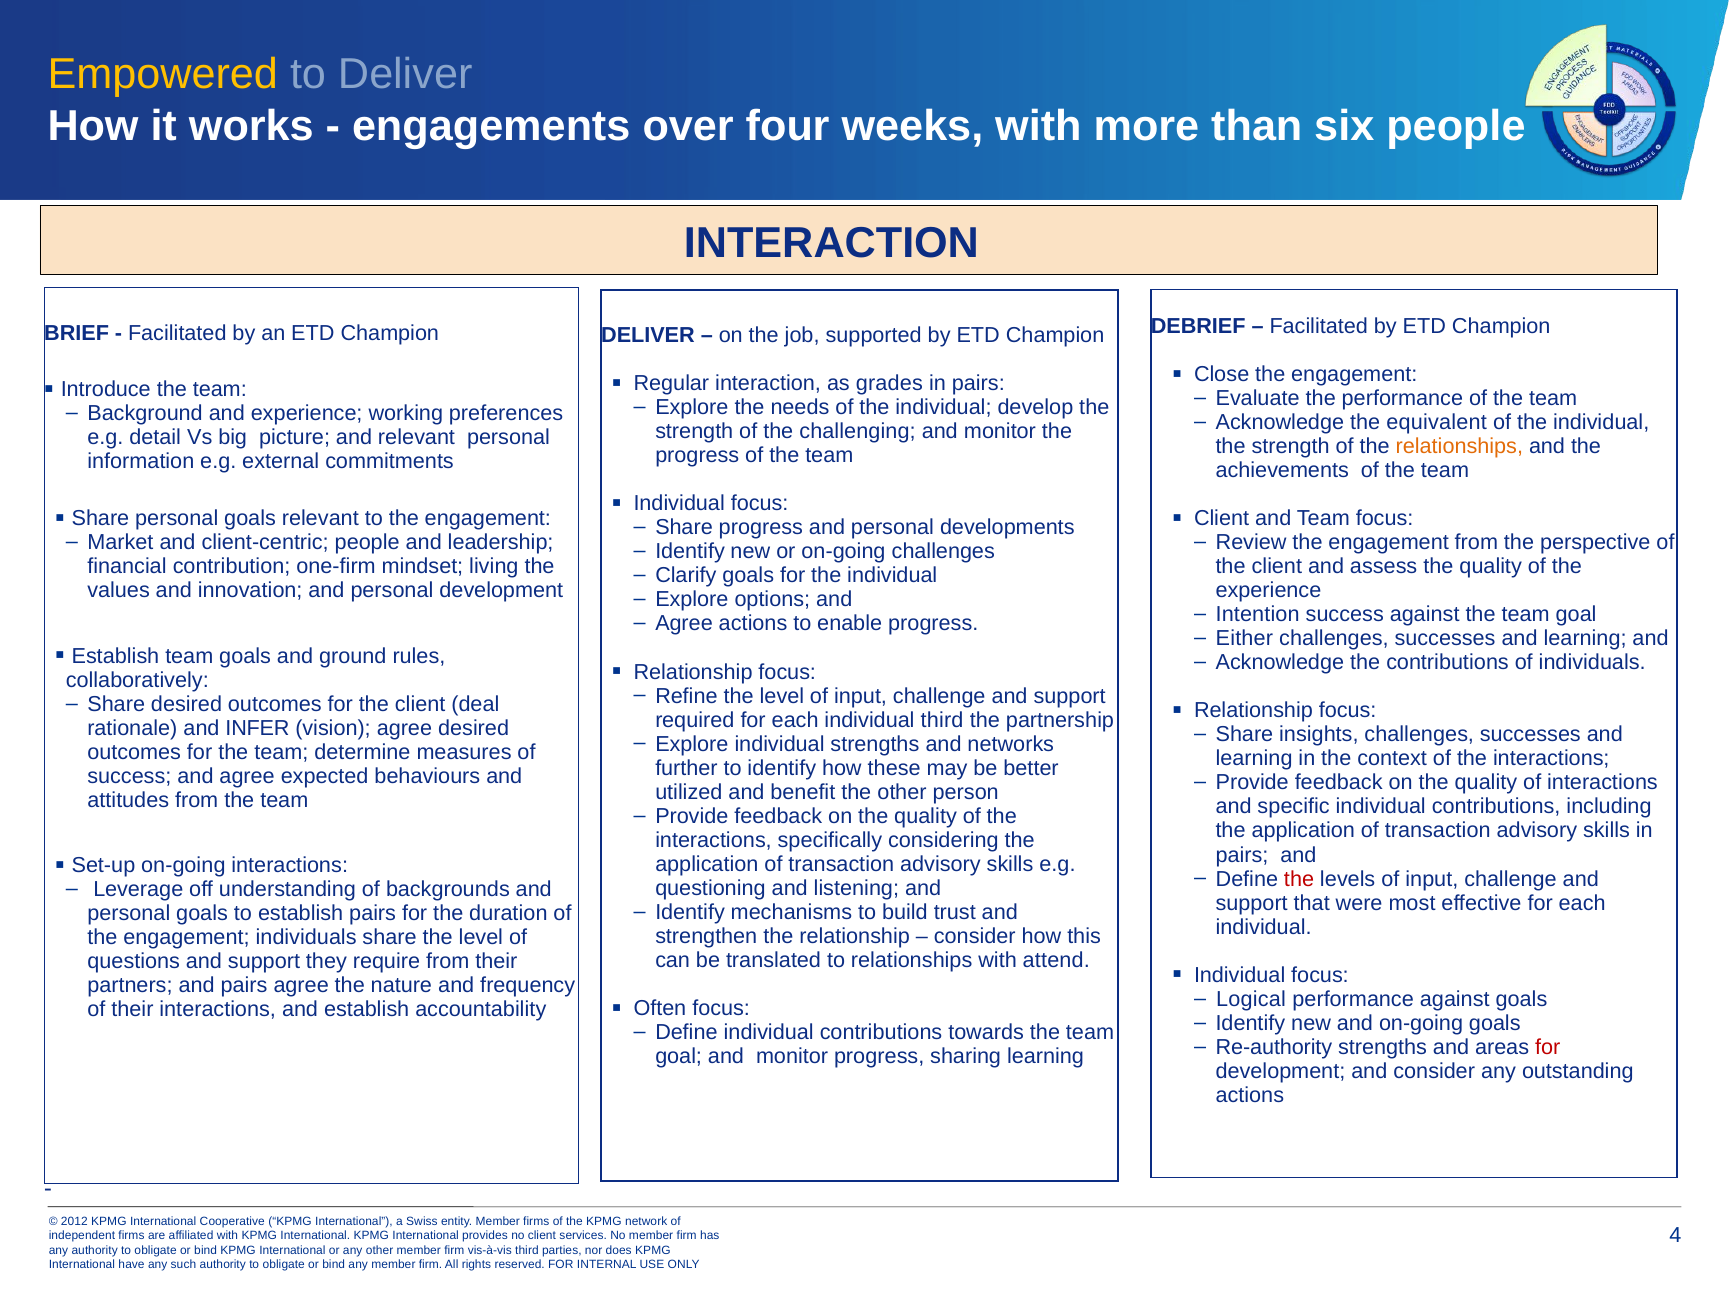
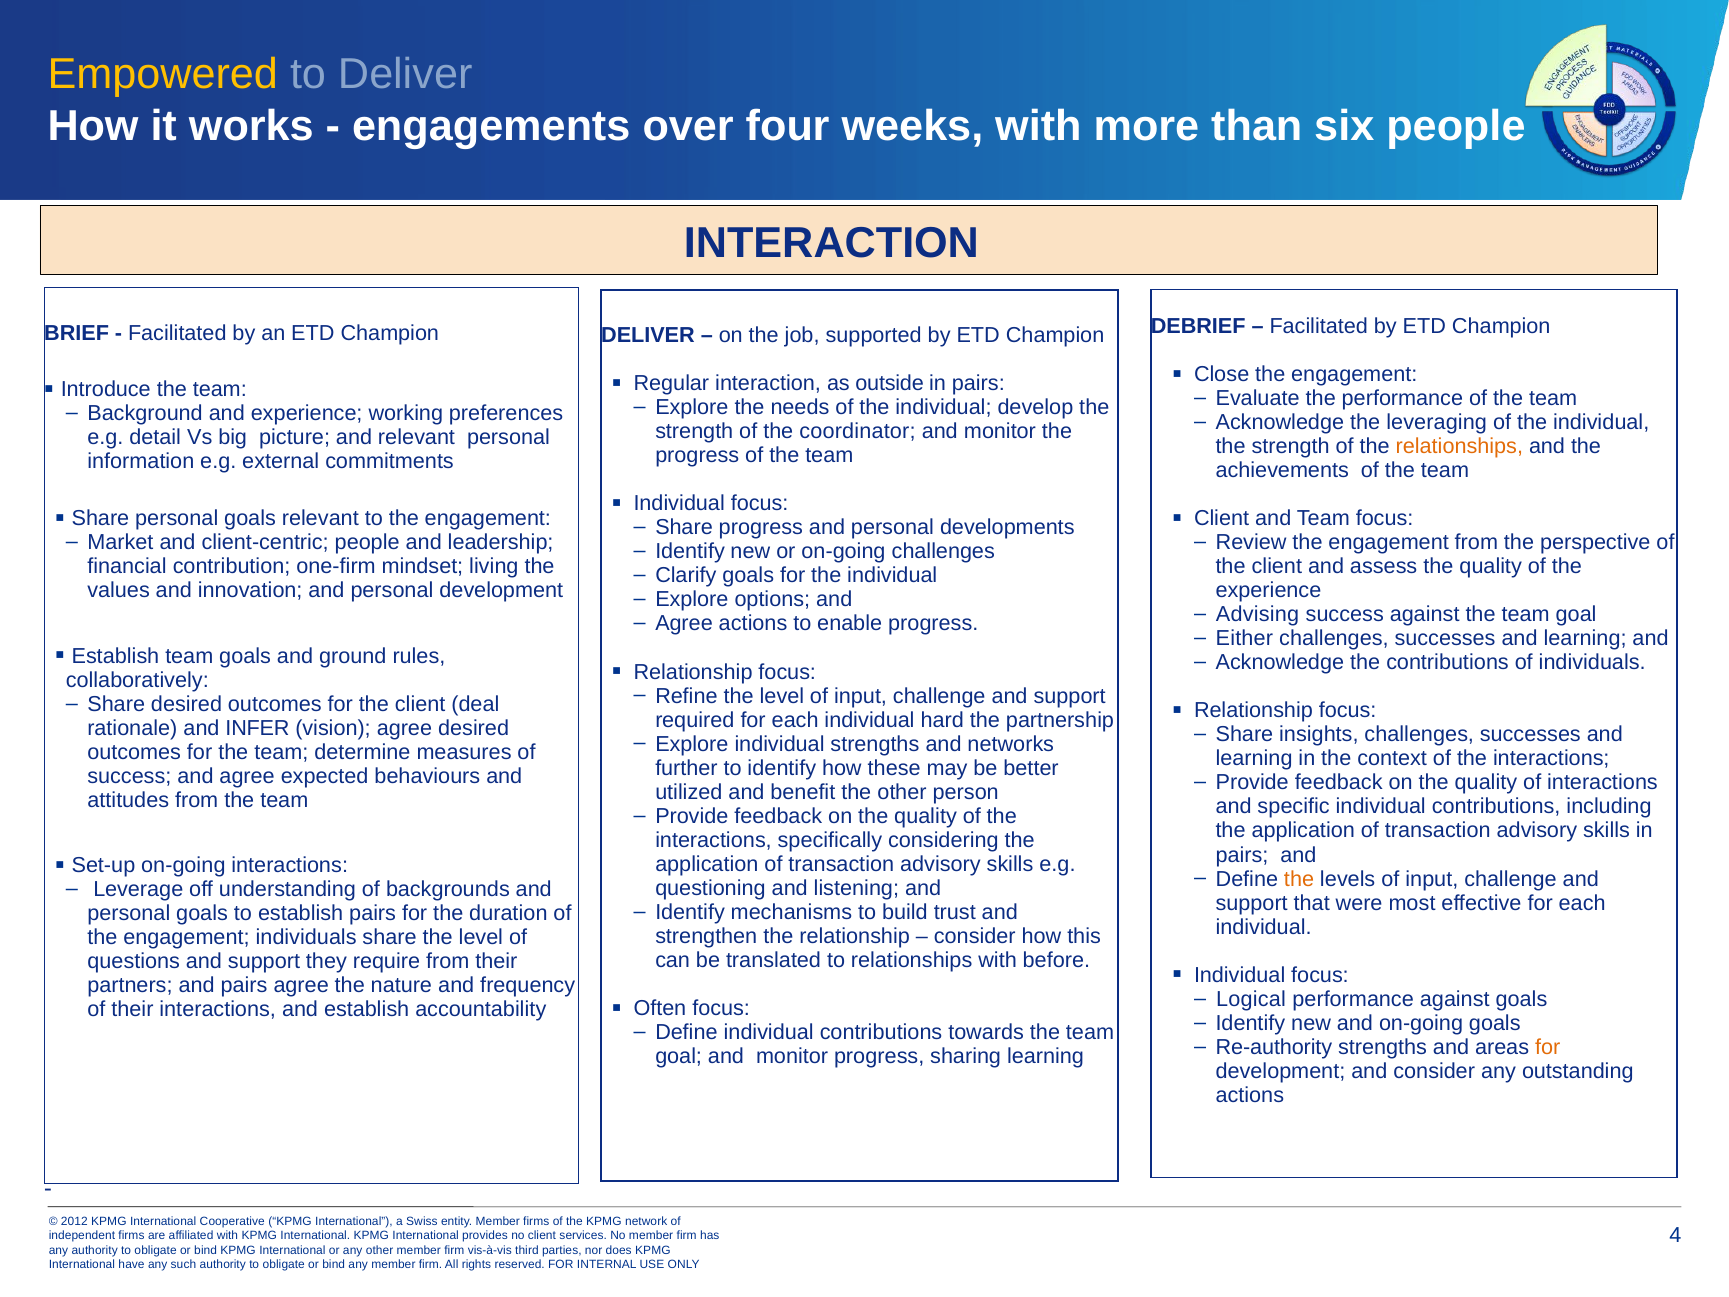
grades: grades -> outside (890, 383)
equivalent: equivalent -> leveraging (1437, 422)
challenging: challenging -> coordinator (857, 431)
Intention: Intention -> Advising (1258, 614)
individual third: third -> hard (942, 720)
the colour: red -> orange (1299, 879)
attend: attend -> before (1056, 960)
for colour: red -> orange (1548, 1047)
